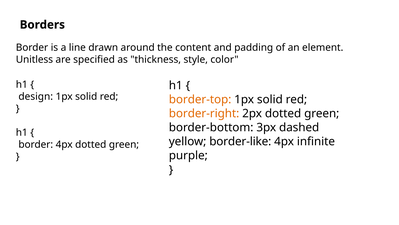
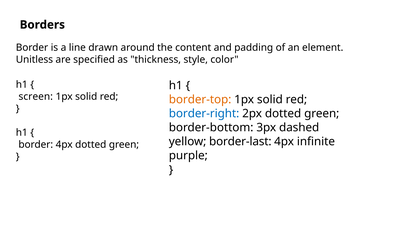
design: design -> screen (36, 96)
border-right colour: orange -> blue (204, 113)
border-like: border-like -> border-last (240, 141)
